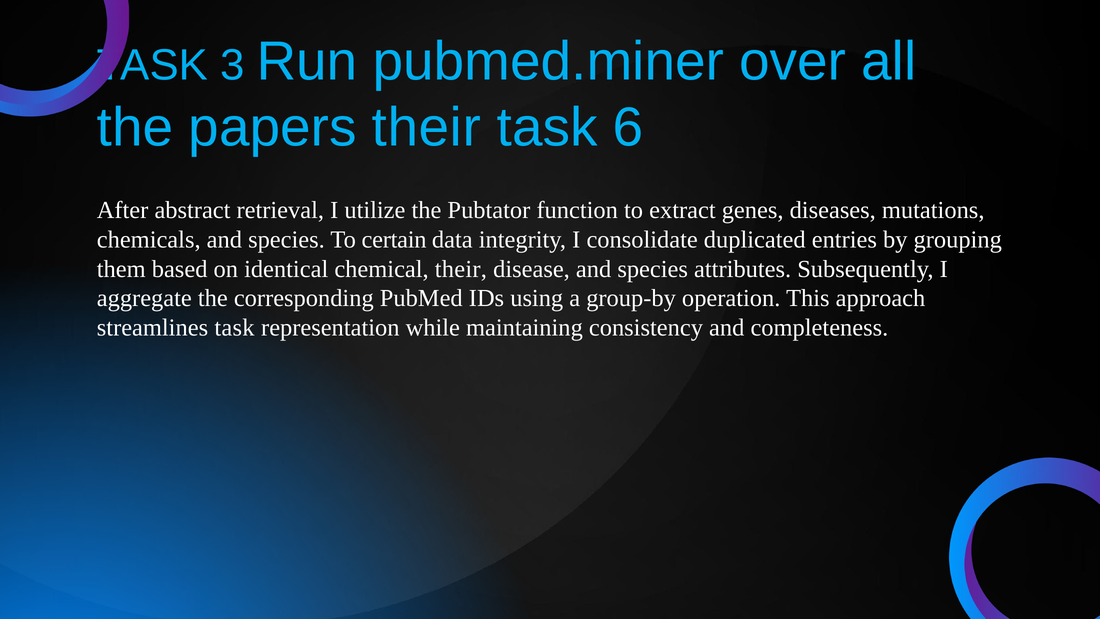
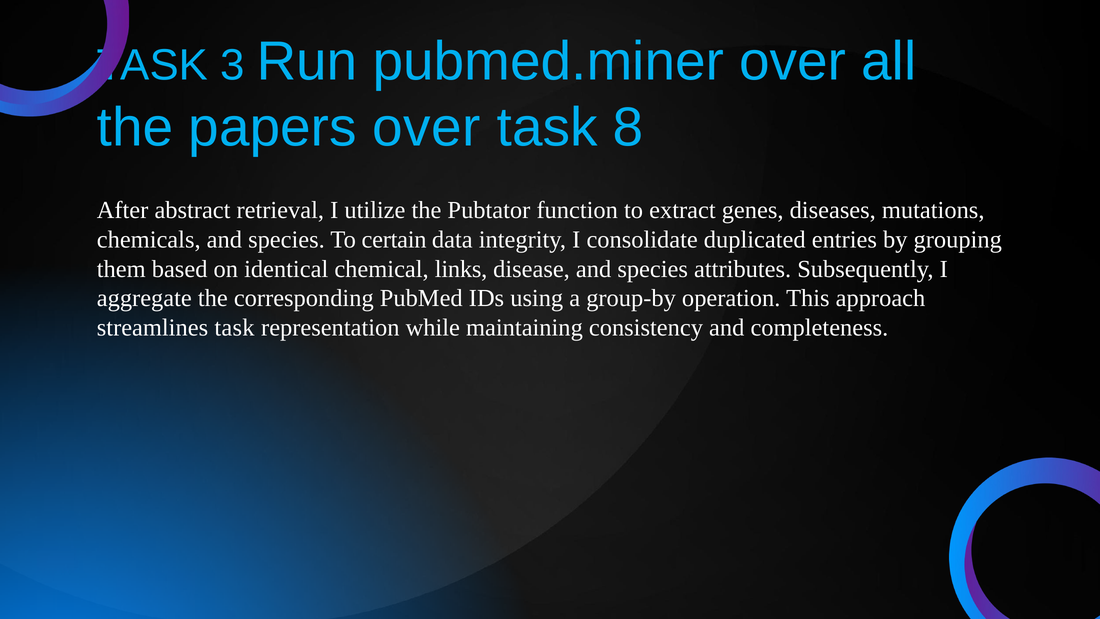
papers their: their -> over (426, 128)
6: 6 -> 8 (628, 128)
chemical their: their -> links (461, 269)
